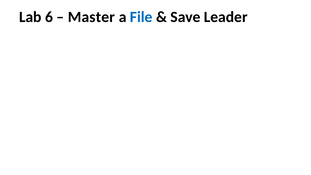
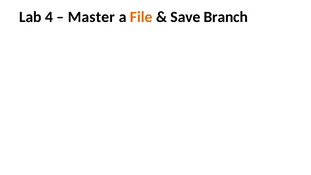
6: 6 -> 4 (49, 17)
File colour: blue -> orange (141, 17)
Leader: Leader -> Branch (226, 17)
